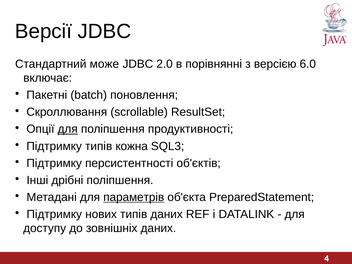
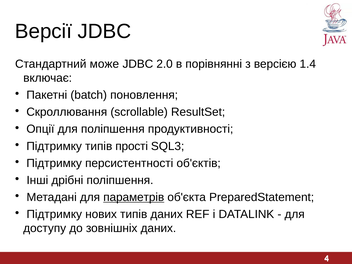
6.0: 6.0 -> 1.4 (308, 64)
для underline: present -> none (68, 129)
кожна: кожна -> прості (132, 146)
